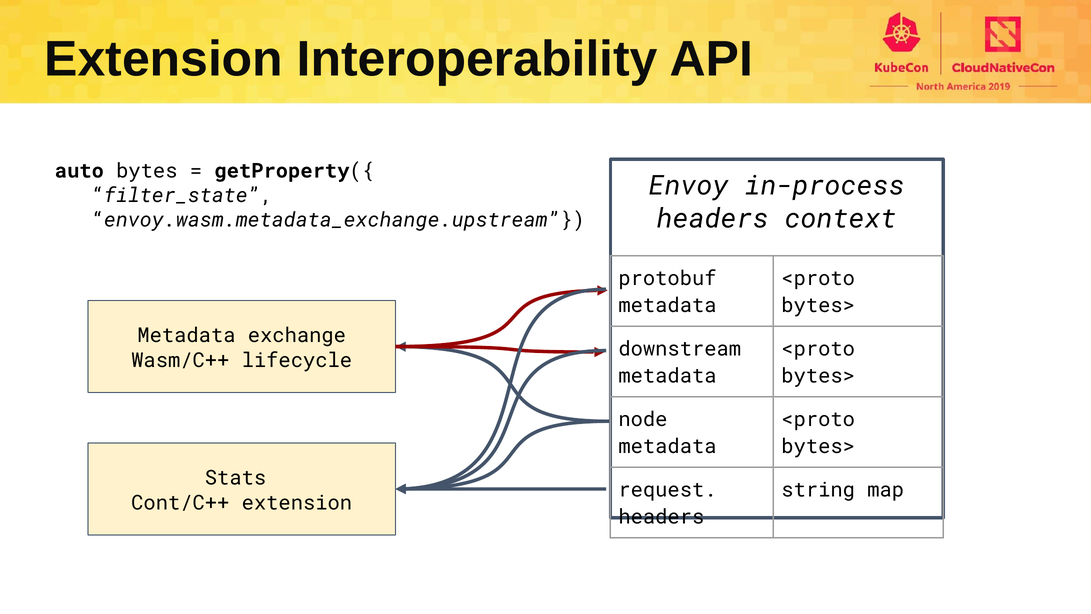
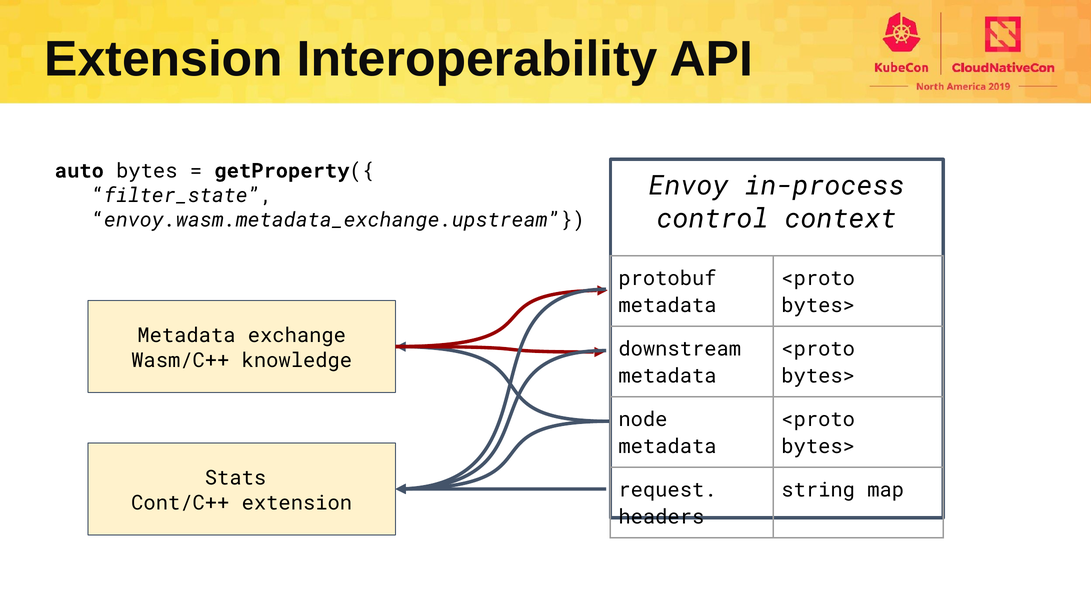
headers: headers -> control (713, 218)
lifecycle: lifecycle -> knowledge (297, 360)
